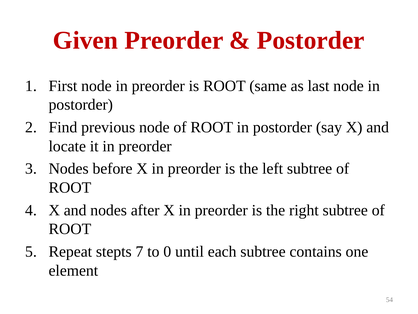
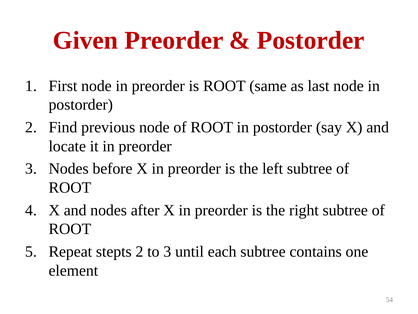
stepts 7: 7 -> 2 (139, 251)
to 0: 0 -> 3 (167, 251)
